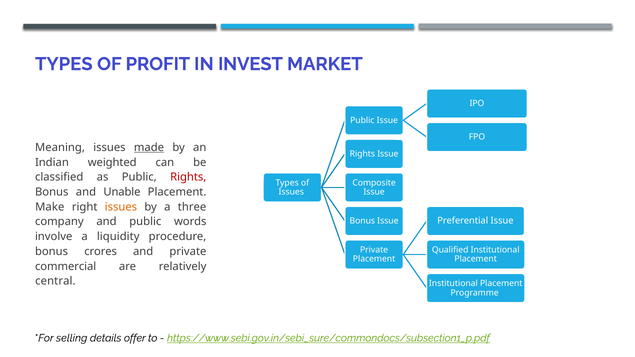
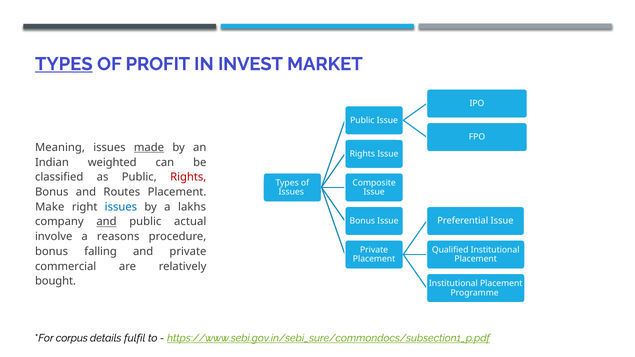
TYPES underline: none -> present (64, 64)
Unable: Unable -> Routes (122, 192)
issues colour: orange -> blue (121, 207)
three: three -> lakhs (192, 207)
and underline: none -> present (106, 222)
words: words -> actual (190, 222)
liquidity: liquidity -> reasons (118, 237)
crores: crores -> falling (101, 252)
central: central -> bought (55, 281)
selling: selling -> corpus (72, 338)
offer: offer -> fulfil (135, 338)
